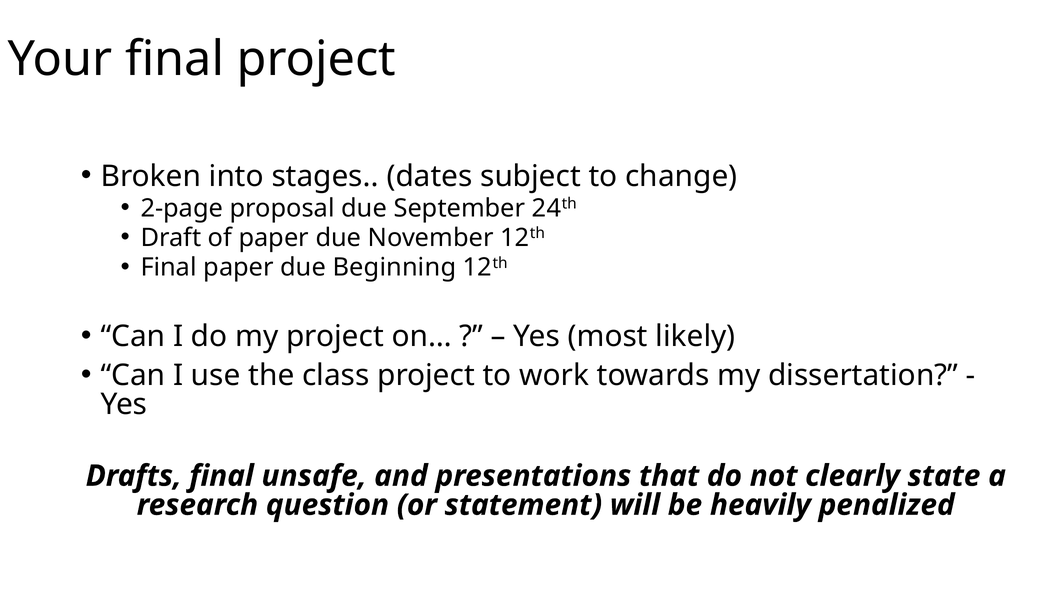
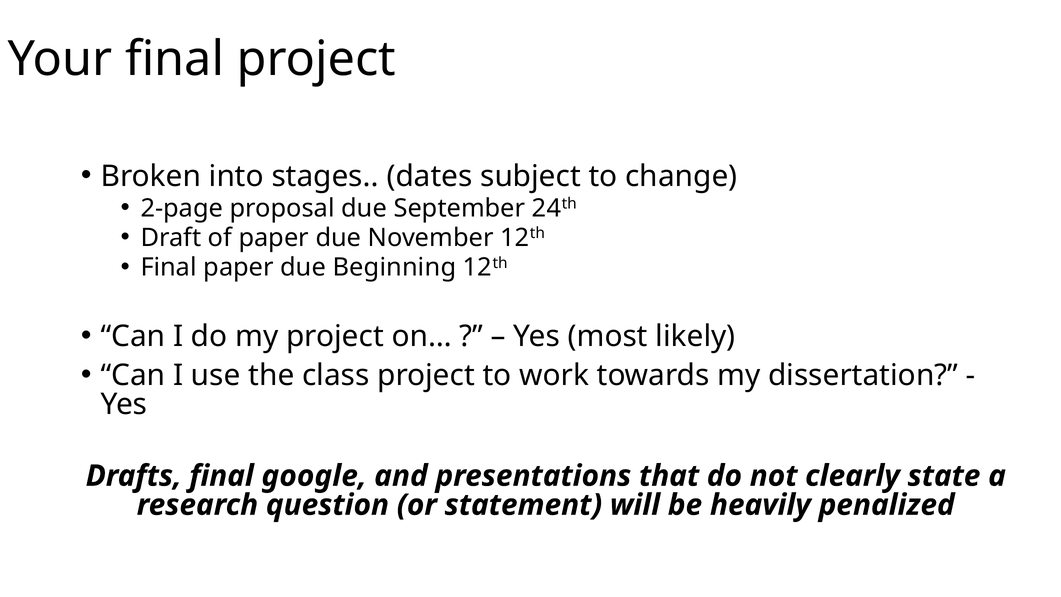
unsafe: unsafe -> google (314, 476)
